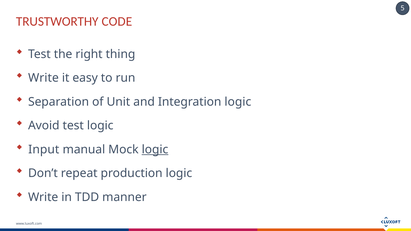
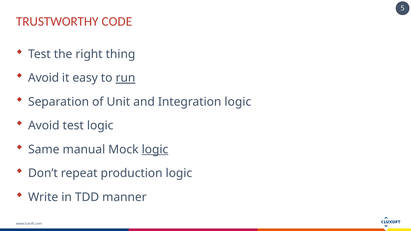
Write: Write -> Avoid (44, 78)
run underline: none -> present (125, 78)
Input: Input -> Same (44, 150)
